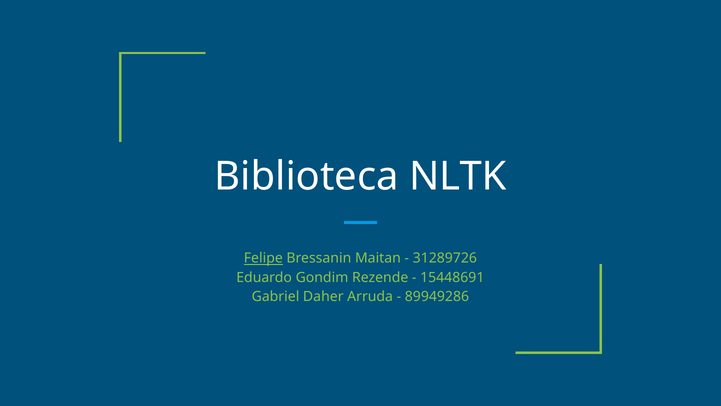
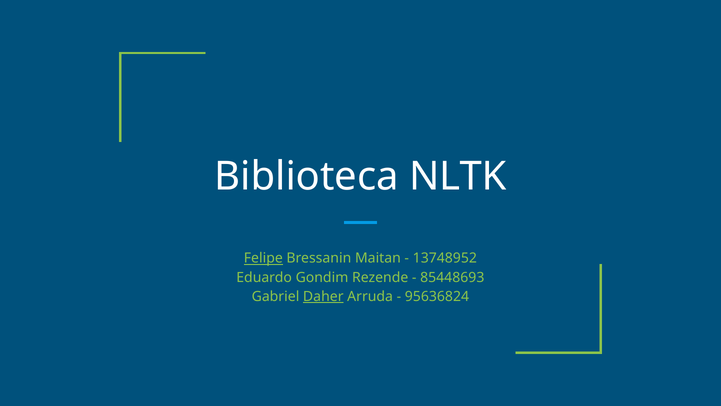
31289726: 31289726 -> 13748952 (445, 258)
15448691: 15448691 -> 85448693 (452, 277)
Daher underline: none -> present (323, 296)
89949286: 89949286 -> 95636824 (437, 296)
